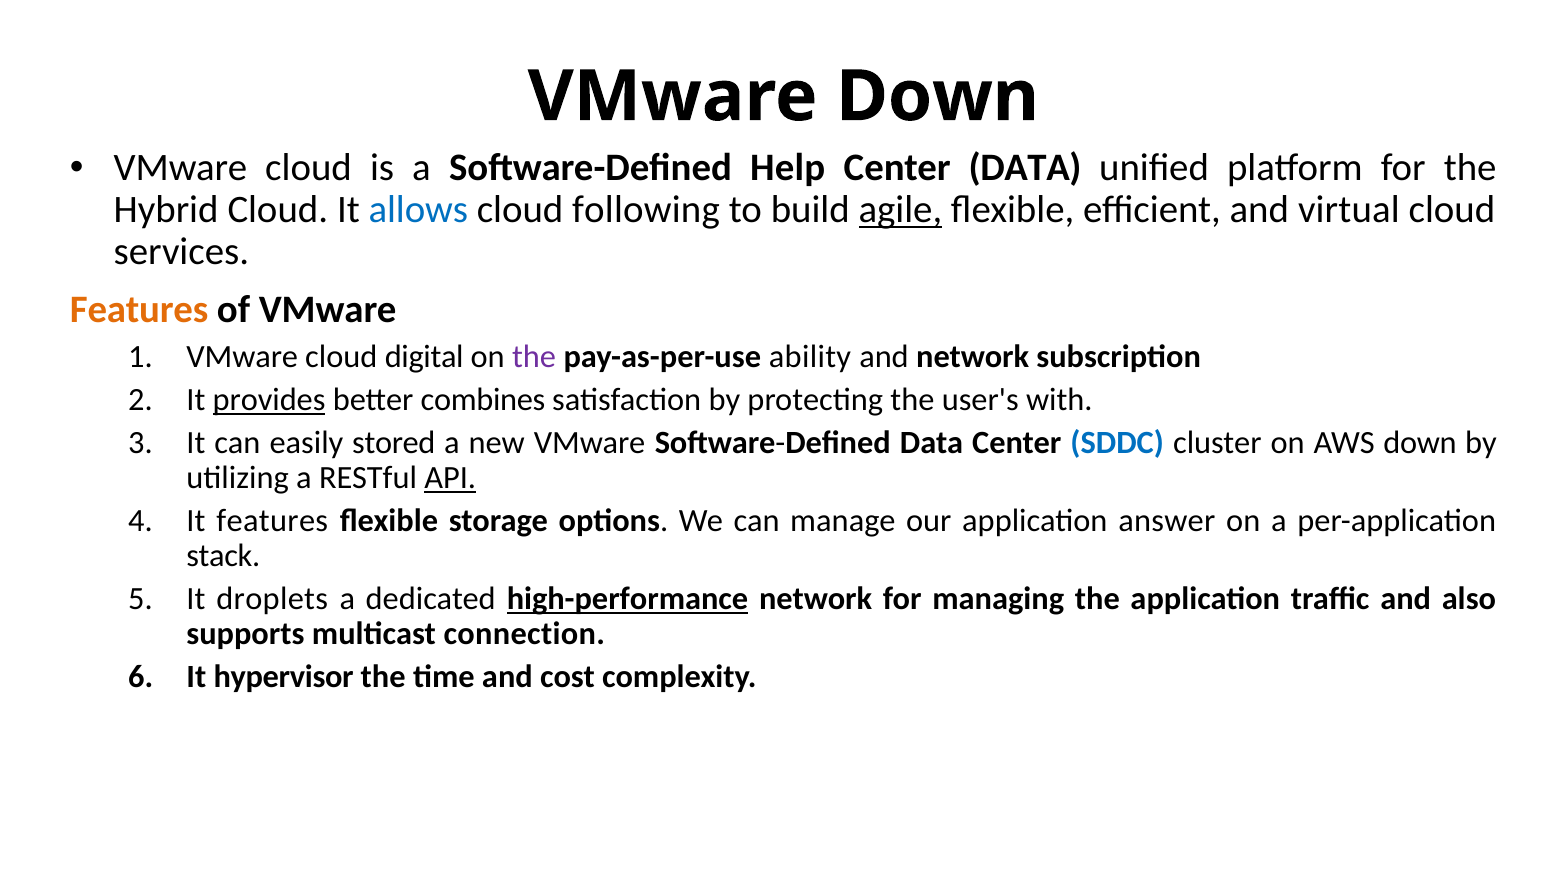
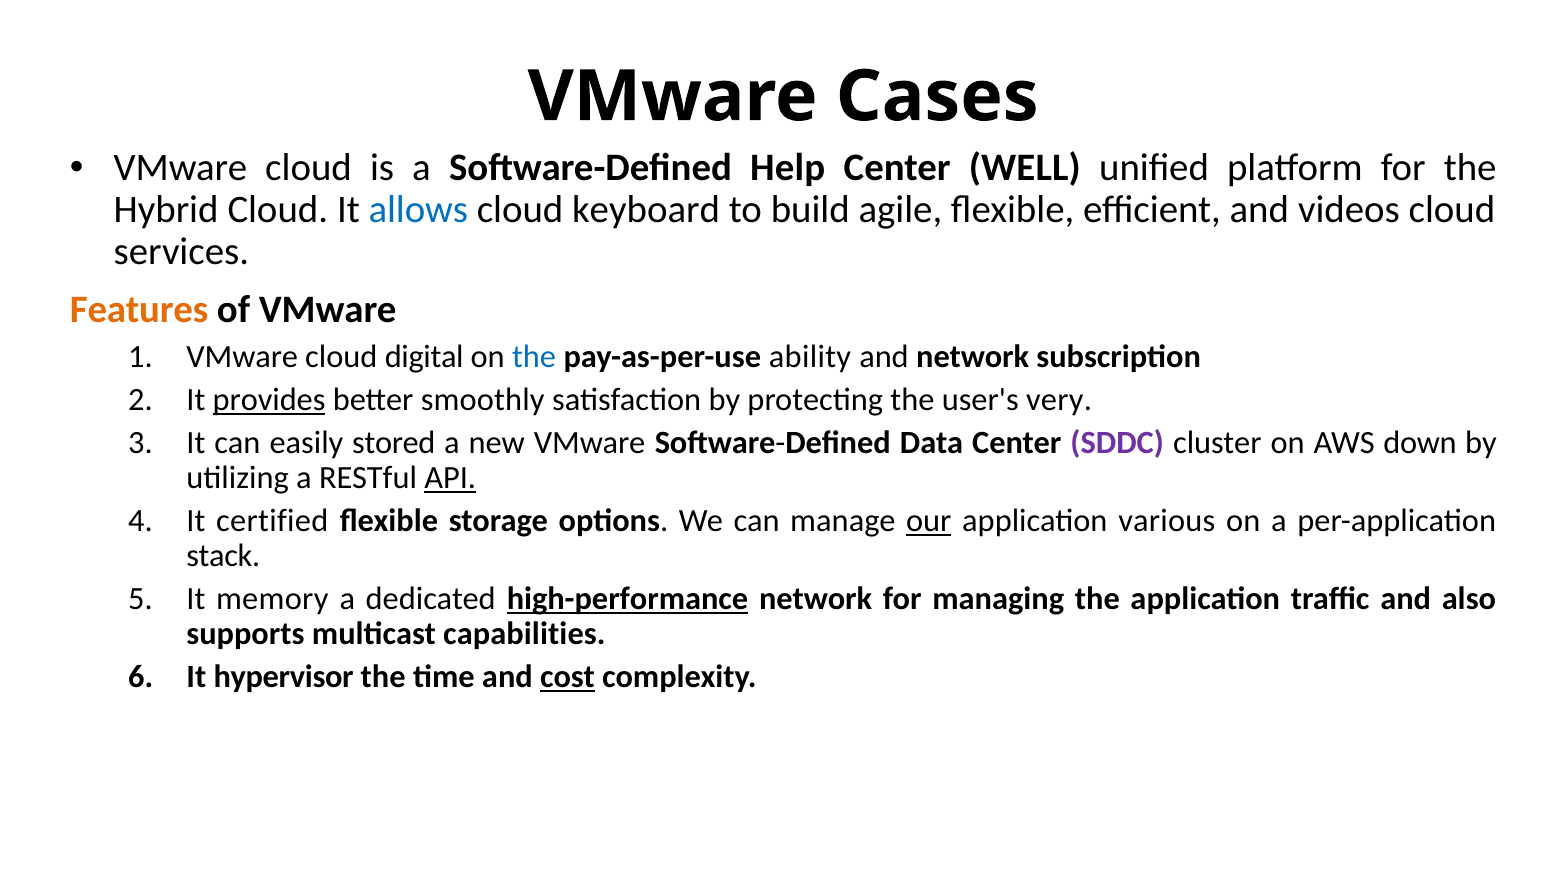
VMware Down: Down -> Cases (937, 97)
Center DATA: DATA -> WELL (1025, 168)
following: following -> keyboard (646, 210)
agile underline: present -> none (900, 210)
virtual: virtual -> videos (1349, 210)
the colour: purple -> blue (534, 357)
combines: combines -> smoothly (483, 400)
with: with -> very (1059, 400)
SDDC colour: blue -> purple (1117, 443)
It features: features -> certified (272, 521)
our underline: none -> present (929, 521)
answer: answer -> various (1167, 521)
droplets: droplets -> memory (272, 599)
connection: connection -> capabilities (524, 634)
cost underline: none -> present (568, 677)
